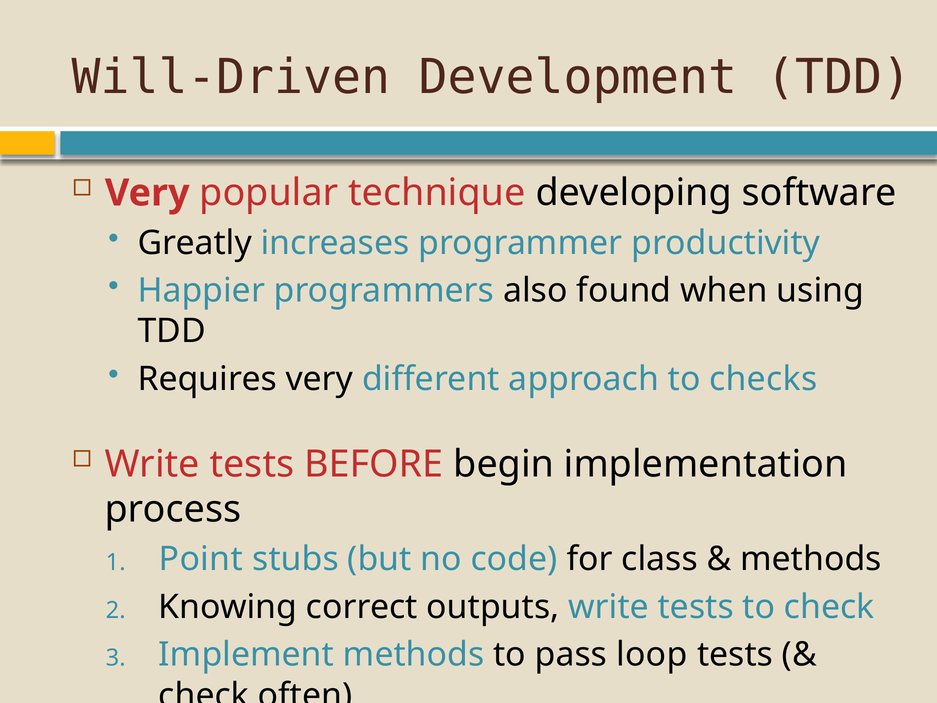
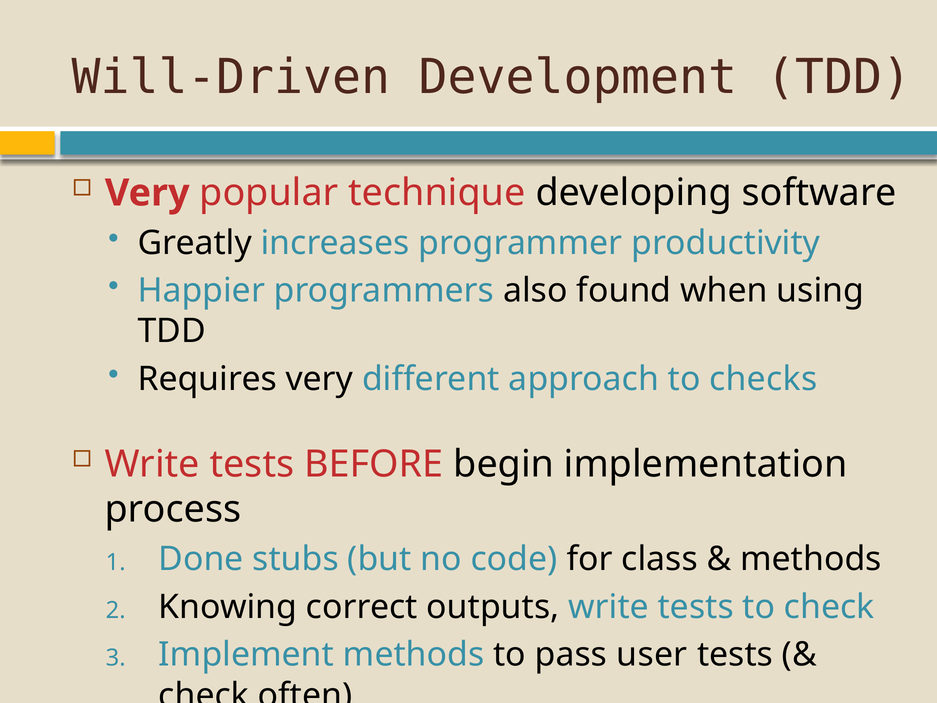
Point: Point -> Done (201, 559)
loop: loop -> user (652, 655)
